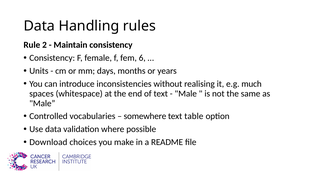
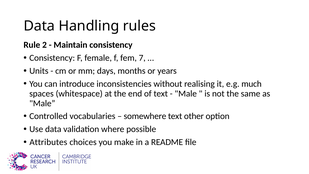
6: 6 -> 7 (142, 58)
table: table -> other (194, 116)
Download: Download -> Attributes (48, 142)
